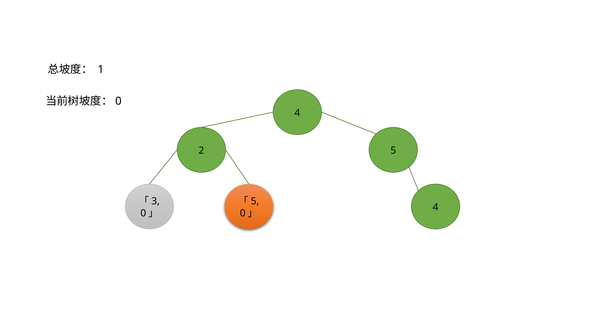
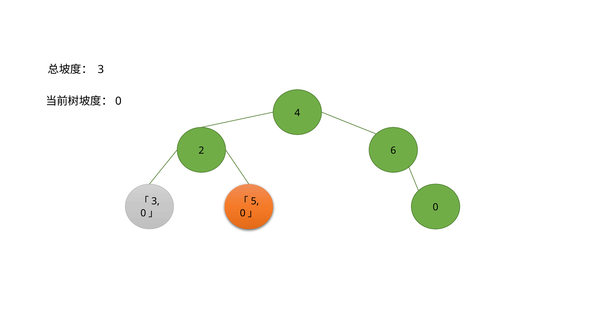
1: 1 -> 3 (101, 70)
5: 5 -> 6 (393, 151)
4: 4 -> 0 (436, 207)
